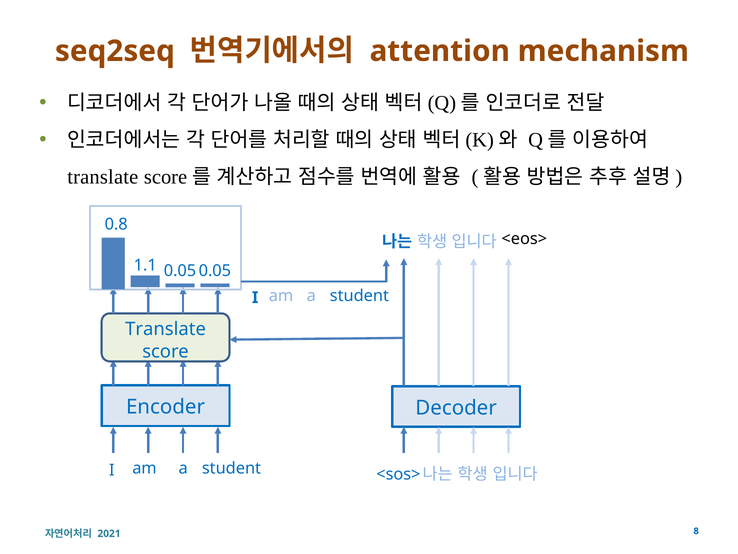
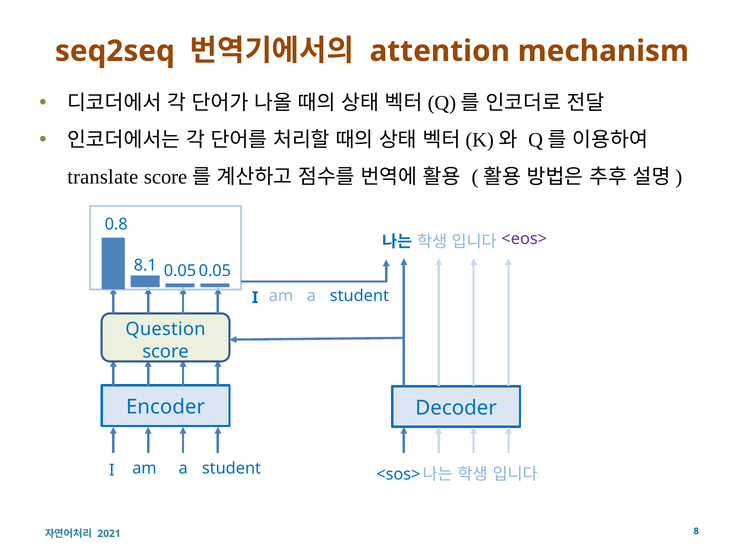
<eos> colour: black -> purple (524, 239)
1.1: 1.1 -> 8.1 (145, 265)
Translate: Translate -> Question (165, 329)
